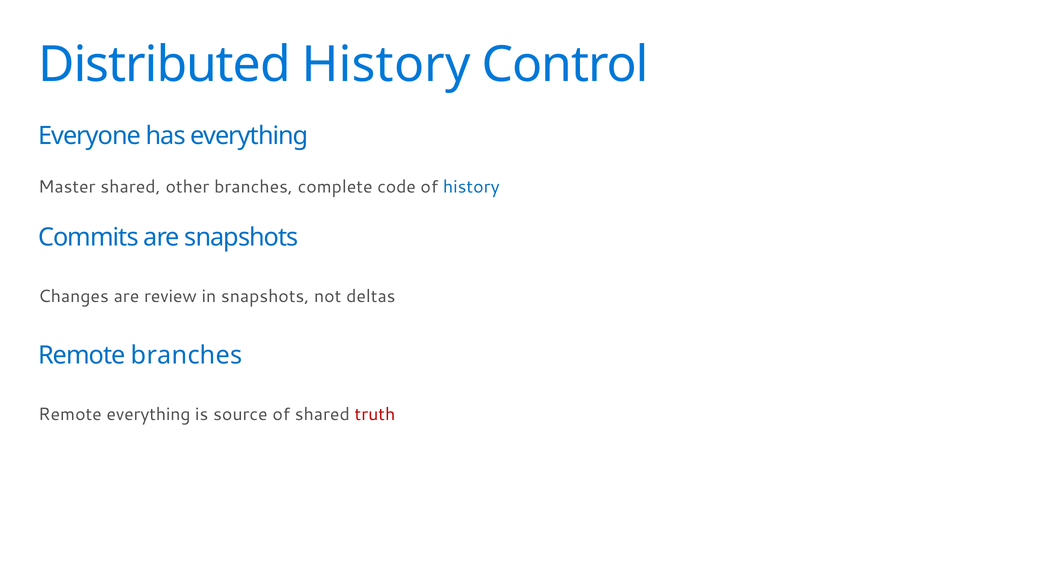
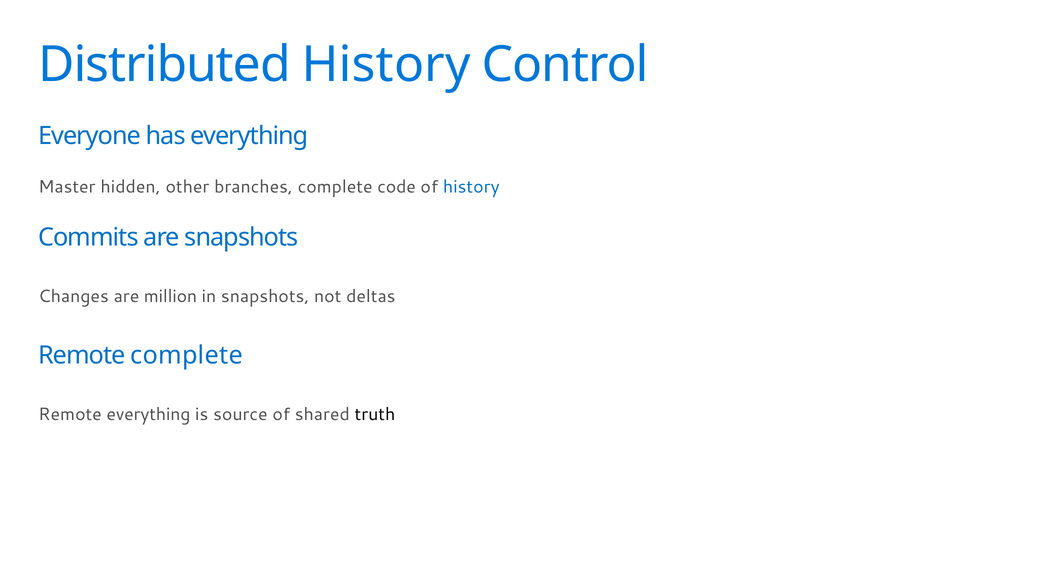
Master shared: shared -> hidden (131, 187)
review: review -> million (170, 296)
Remote branches: branches -> complete (187, 355)
truth colour: red -> black (375, 414)
